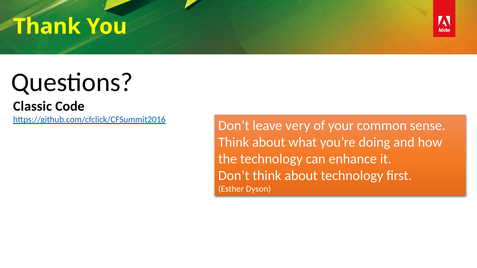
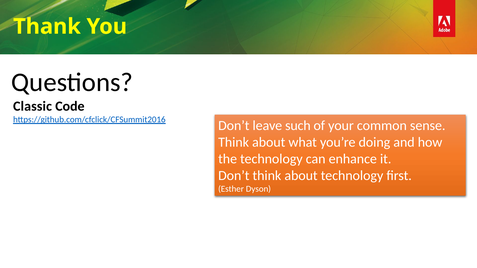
very: very -> such (298, 126)
